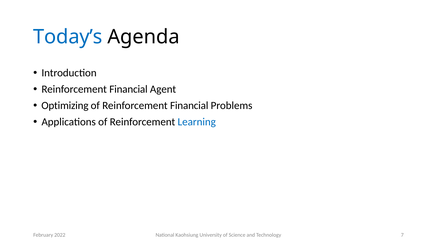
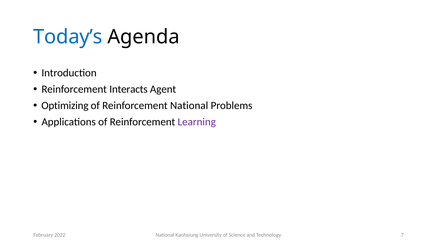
Financial: Financial -> Interacts (129, 89)
of Reinforcement Financial: Financial -> National (189, 106)
Learning colour: blue -> purple (197, 122)
